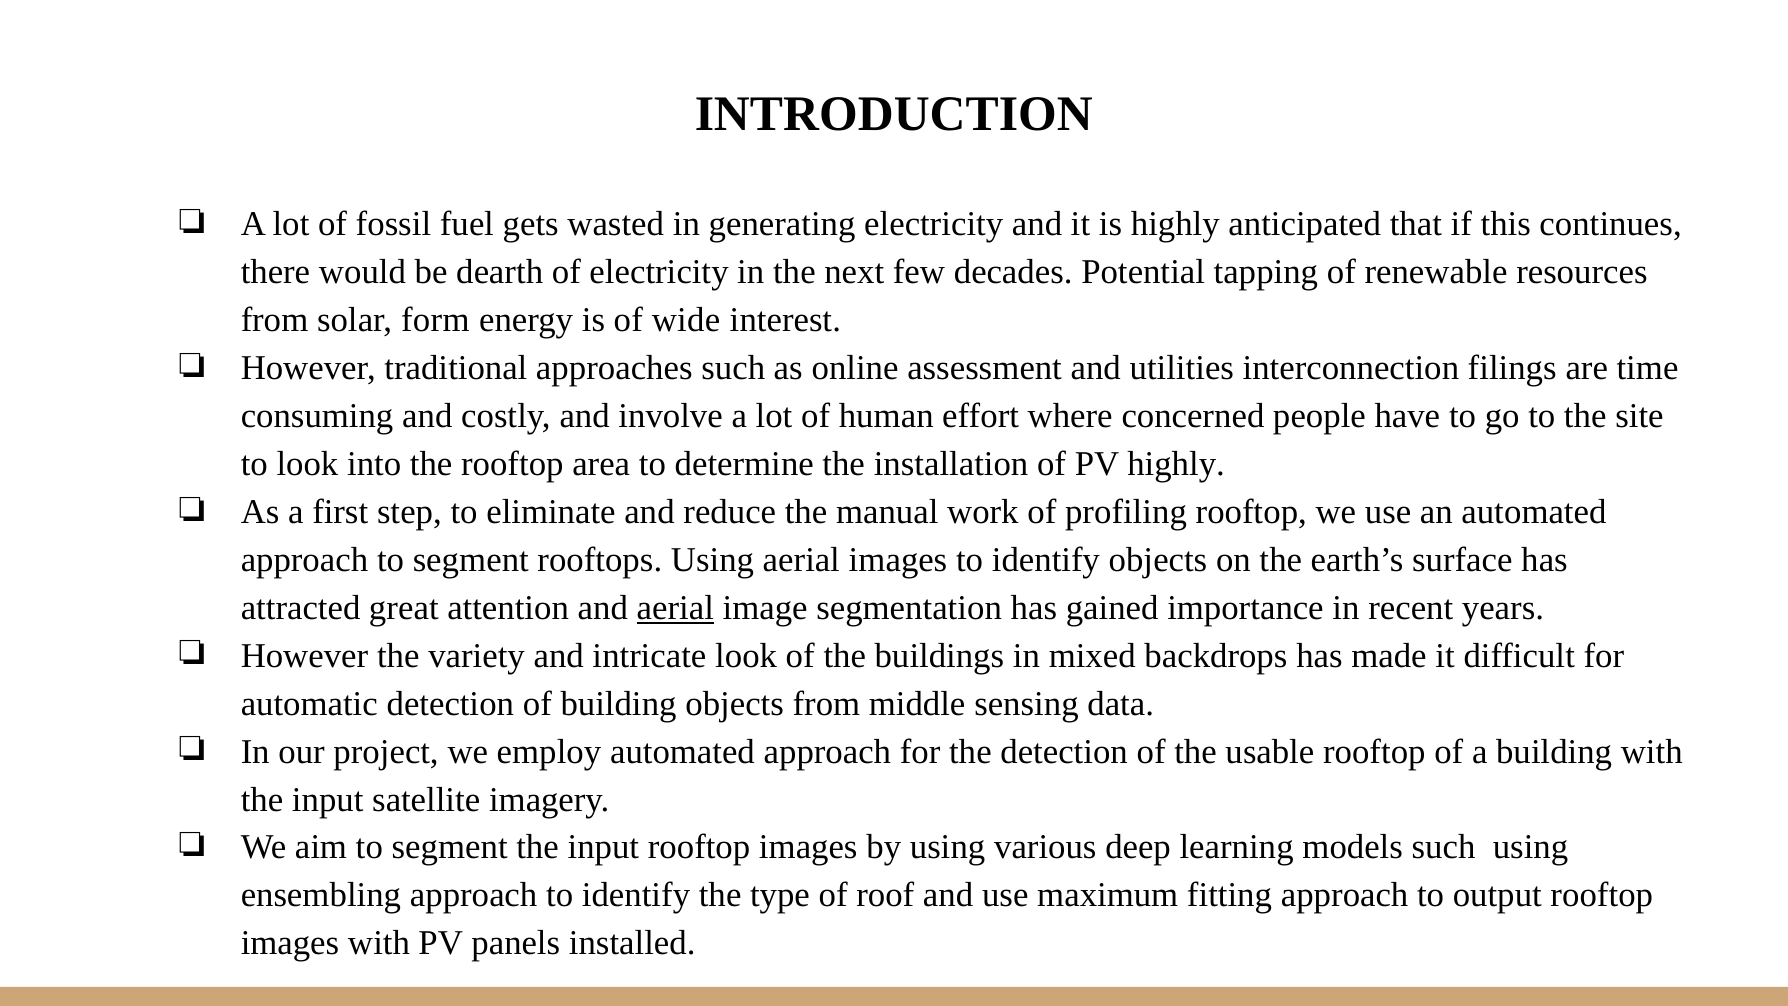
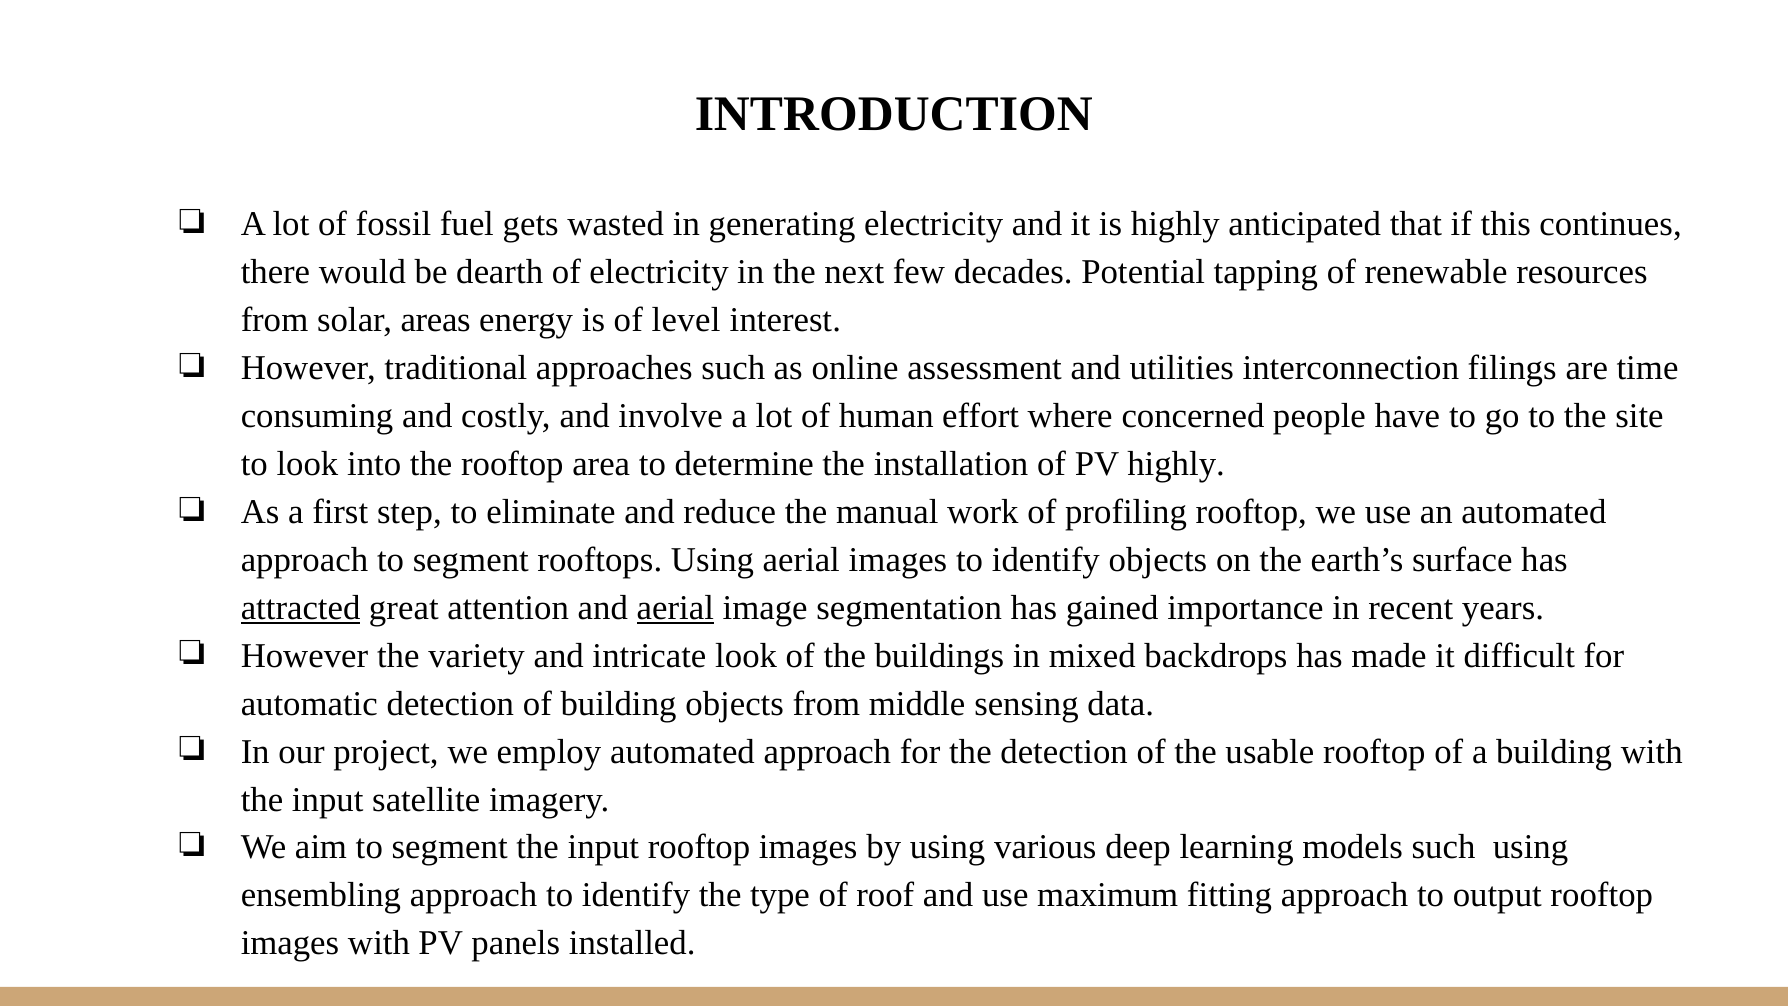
form: form -> areas (436, 320)
wide: wide -> level (686, 320)
attracted underline: none -> present (301, 608)
